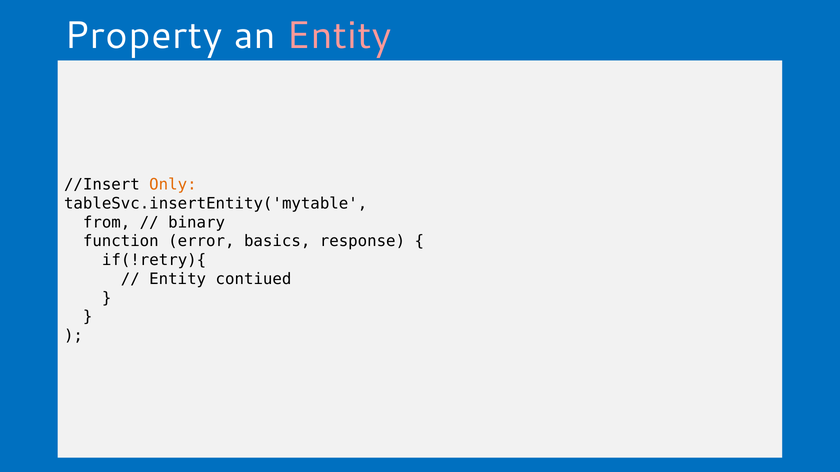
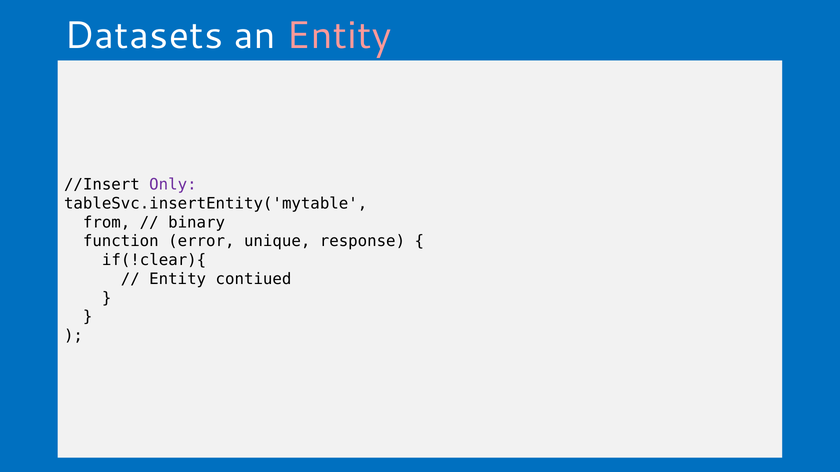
Property: Property -> Datasets (144, 35)
Only colour: orange -> purple (173, 185)
basics: basics -> unique (277, 242)
if(!retry){: if(!retry){ -> if(!clear){ (154, 260)
